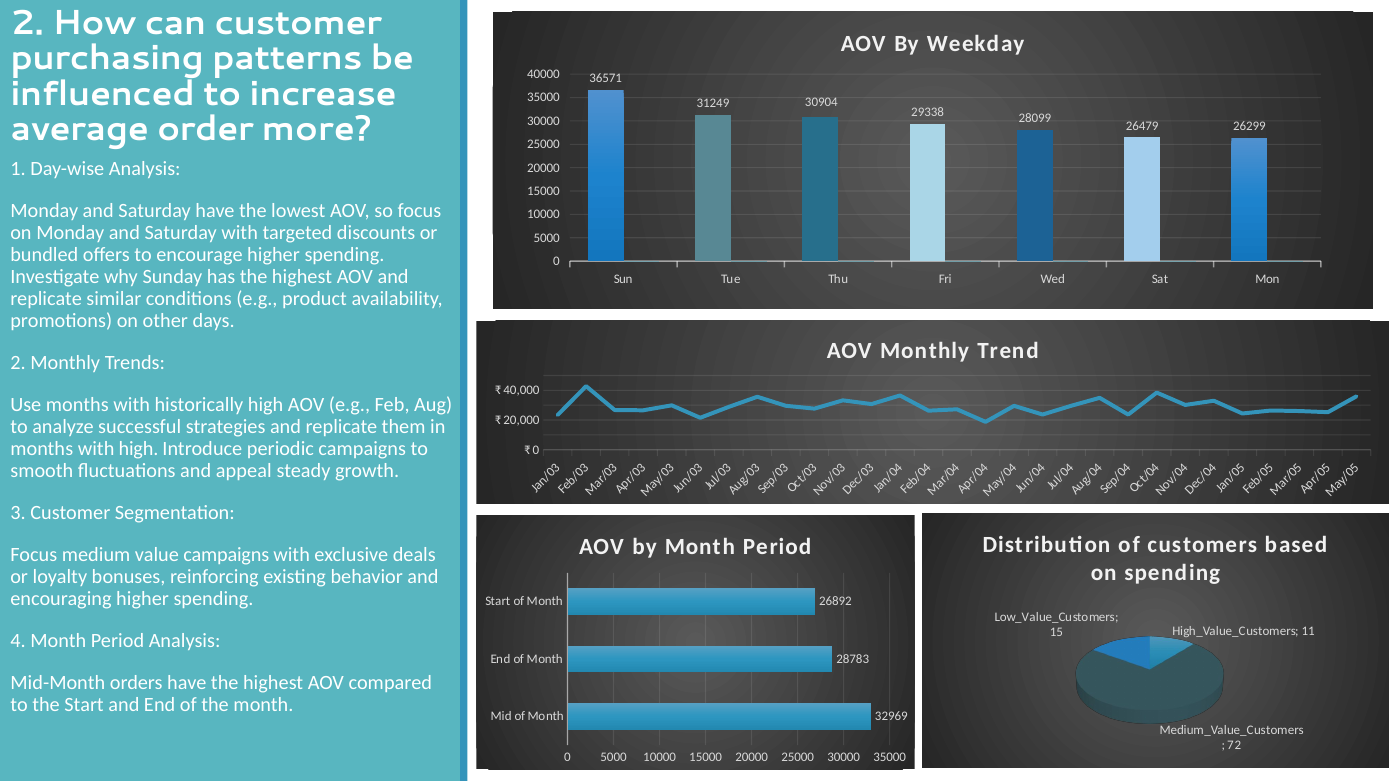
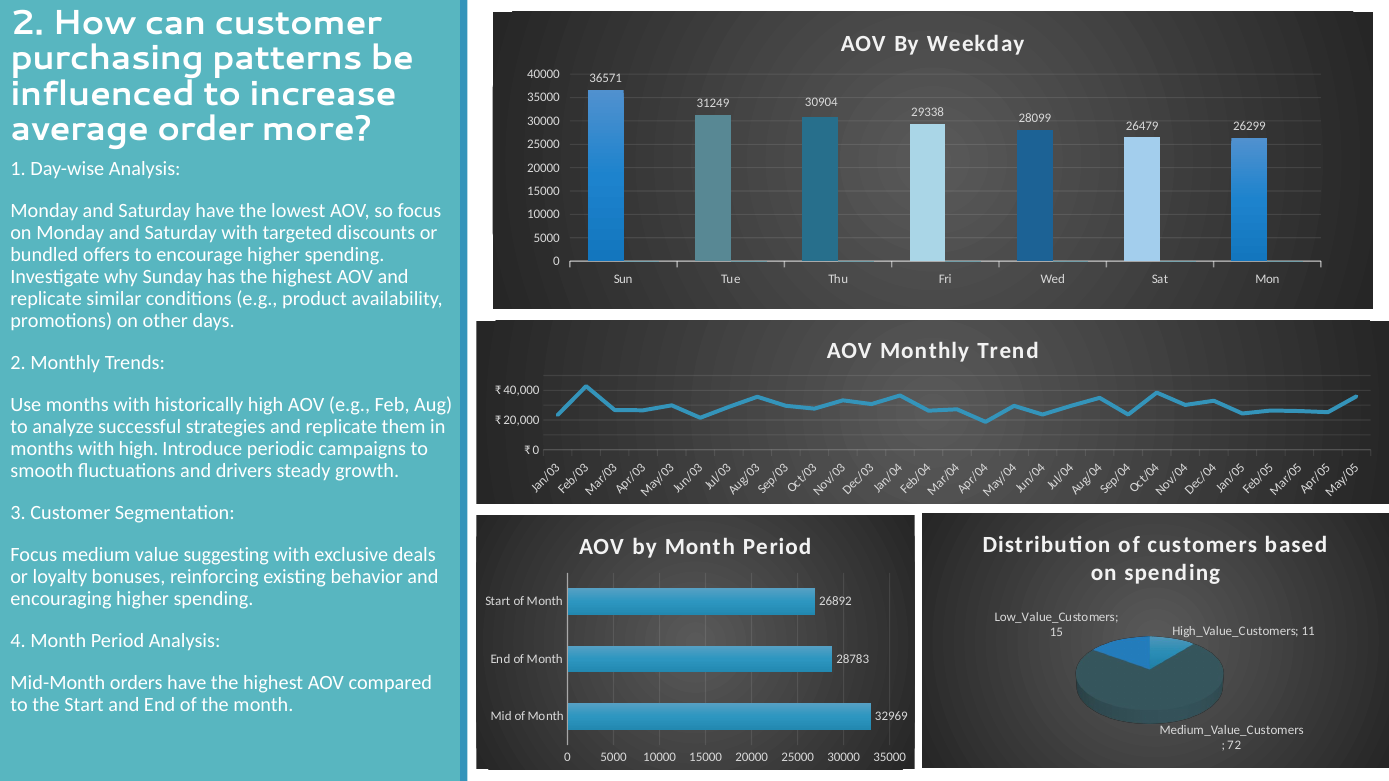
appeal: appeal -> drivers (244, 471)
value campaigns: campaigns -> suggesting (226, 555)
